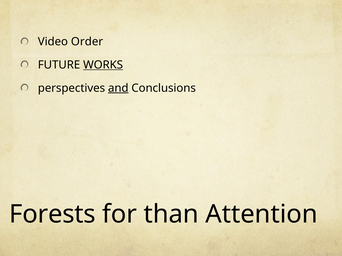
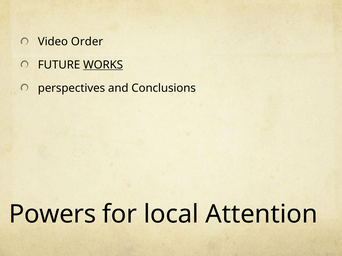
and underline: present -> none (118, 88)
Forests: Forests -> Powers (52, 215)
than: than -> local (171, 215)
